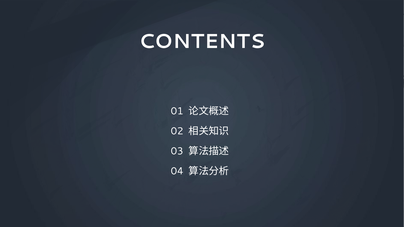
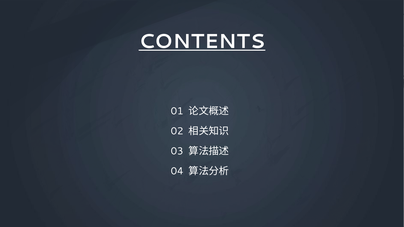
CONTENTS underline: none -> present (202, 42)
